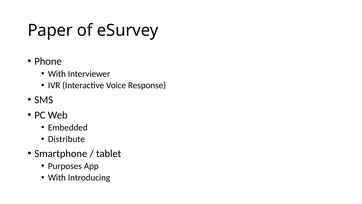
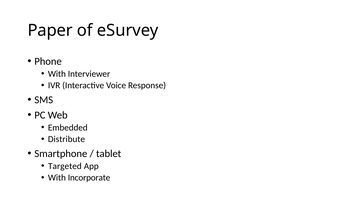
Purposes: Purposes -> Targeted (65, 166)
Introducing: Introducing -> Incorporate (89, 177)
